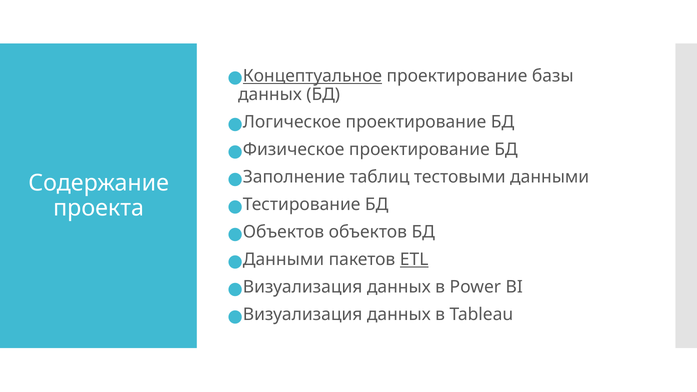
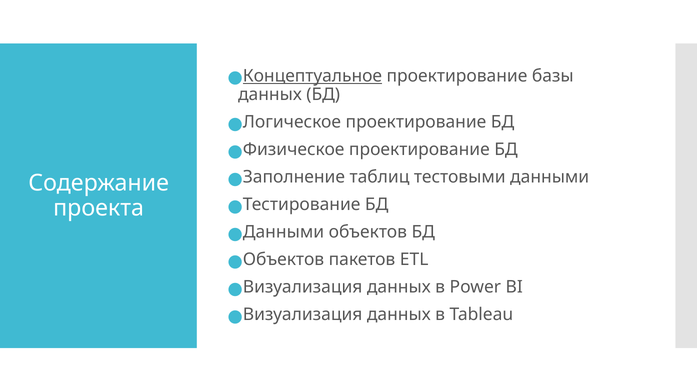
Объектов: Объектов -> Данными (283, 232)
Данными: Данными -> Объектов (284, 260)
ETL underline: present -> none (414, 260)
